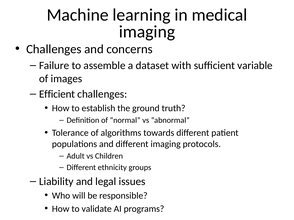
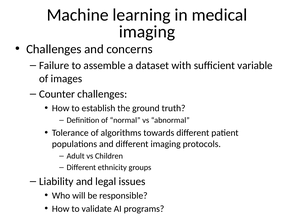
Efficient: Efficient -> Counter (57, 94)
